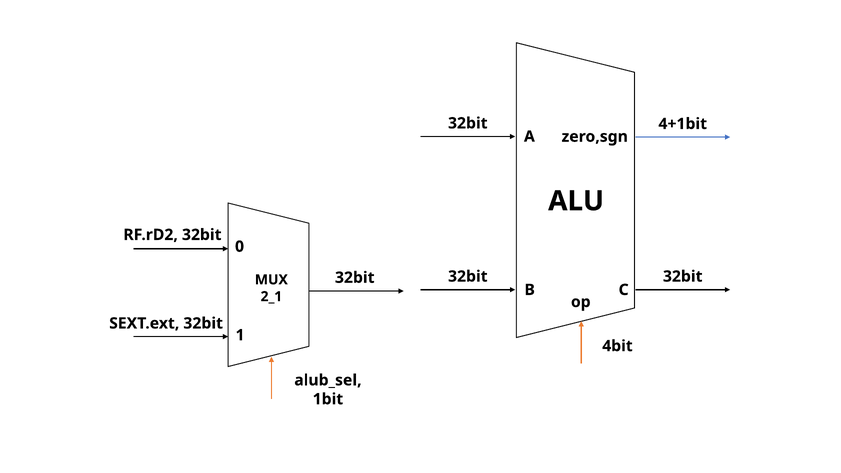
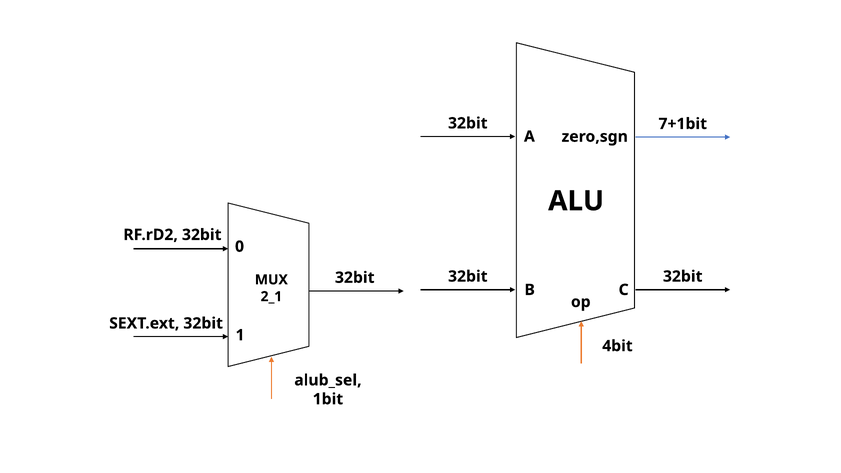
4+1bit: 4+1bit -> 7+1bit (683, 124)
